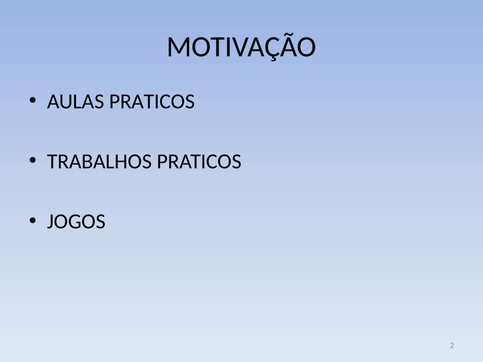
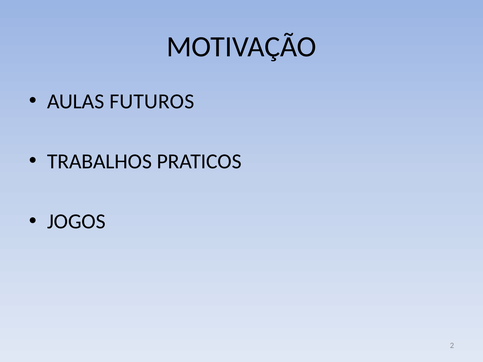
AULAS PRATICOS: PRATICOS -> FUTUROS (152, 101)
